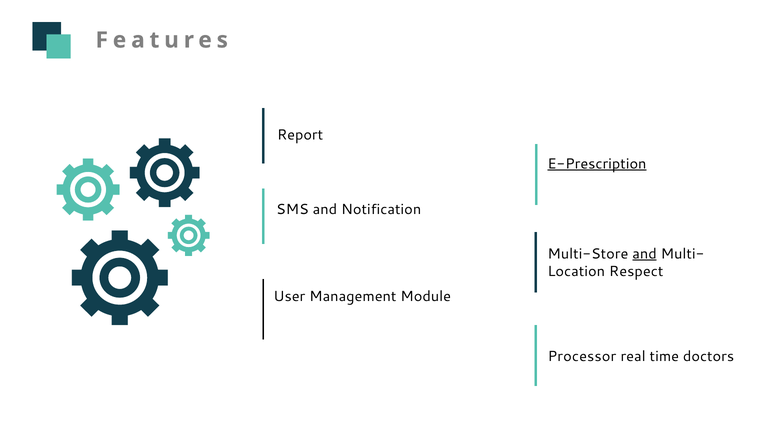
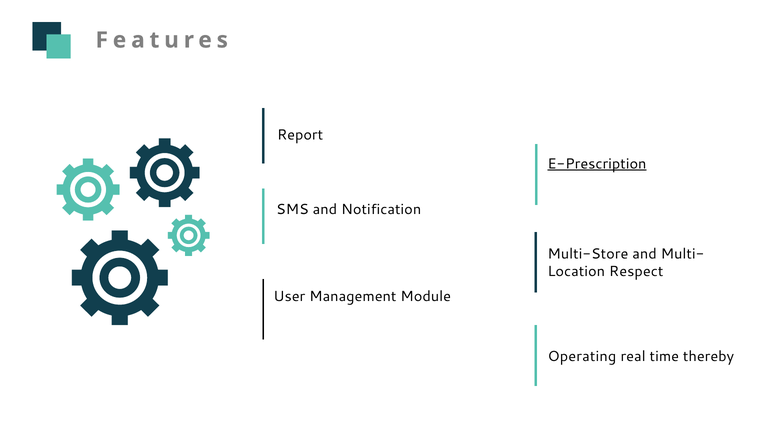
and underline: present -> none (645, 254)
Processor: Processor -> Operating (582, 356)
doctors: doctors -> thereby (709, 356)
